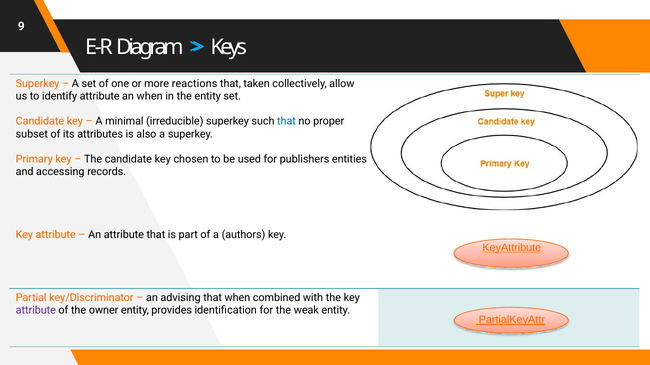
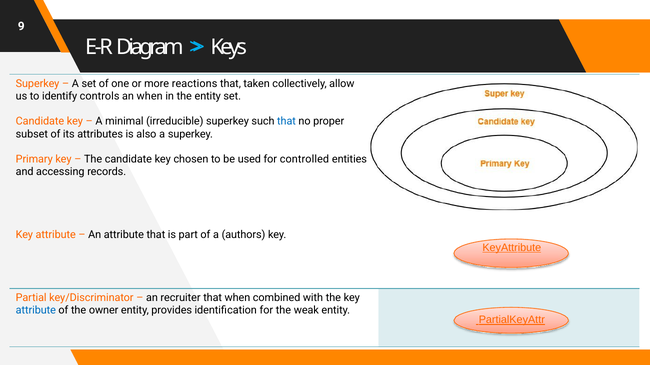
identify attribute: attribute -> controls (100, 96)
publishers: publishers -> controlled (304, 159)
advising: advising -> recruiter (181, 298)
attribute colour: purple -> blue (36, 311)
